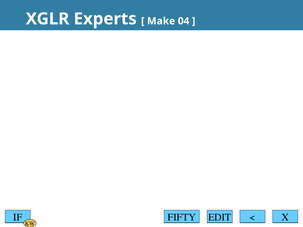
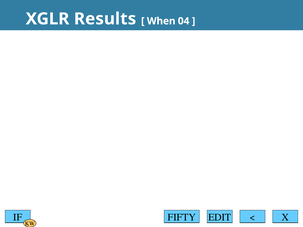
Experts: Experts -> Results (105, 19)
Make: Make -> When (161, 21)
